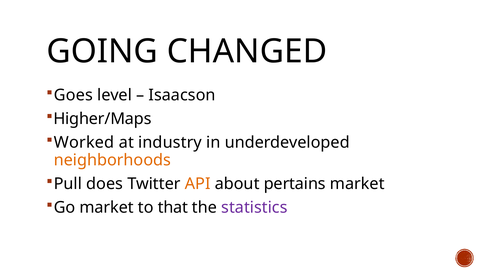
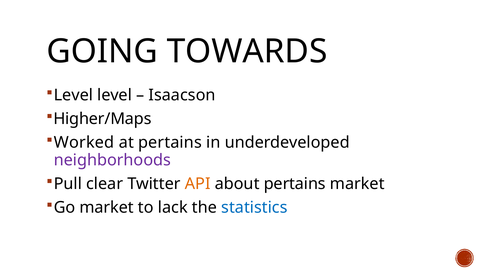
CHANGED: CHANGED -> TOWARDS (247, 51)
Goes: Goes -> Level (73, 95)
at industry: industry -> pertains (170, 142)
neighborhoods colour: orange -> purple (112, 160)
does: does -> clear (105, 184)
that: that -> lack (173, 207)
statistics colour: purple -> blue (254, 207)
